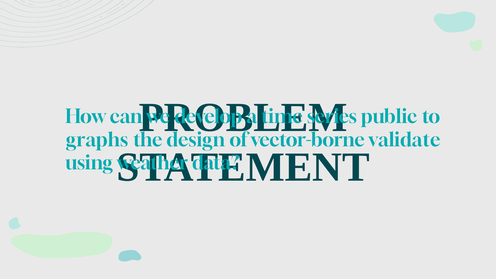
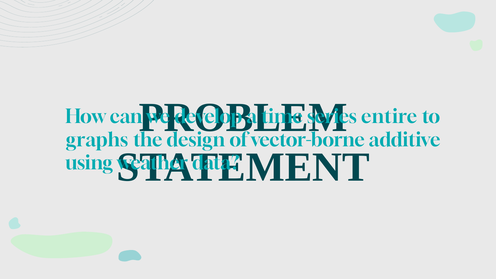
public: public -> entire (389, 117)
validate: validate -> additive (405, 140)
